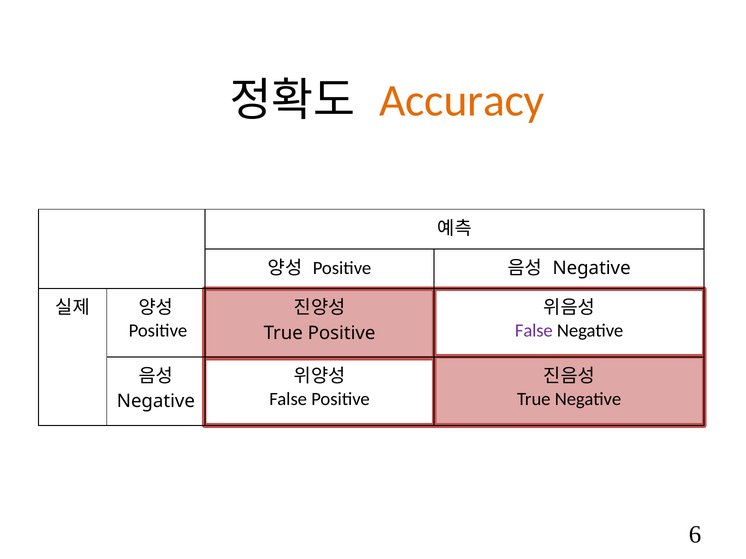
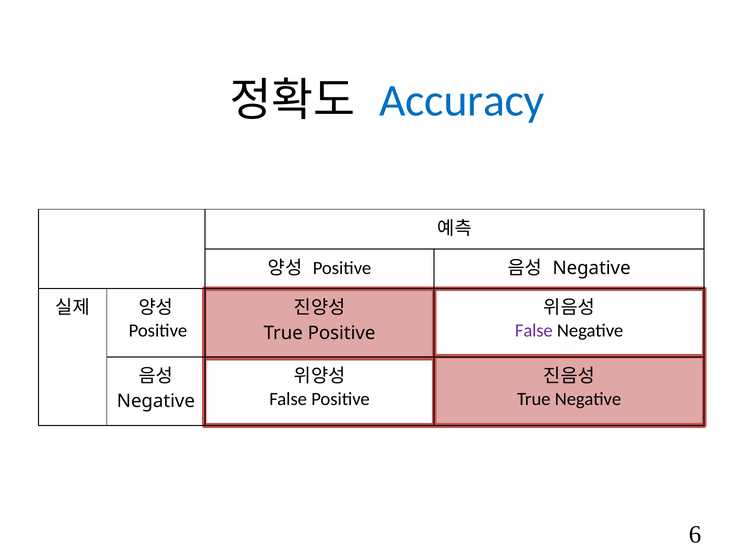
Accuracy colour: orange -> blue (462, 101)
